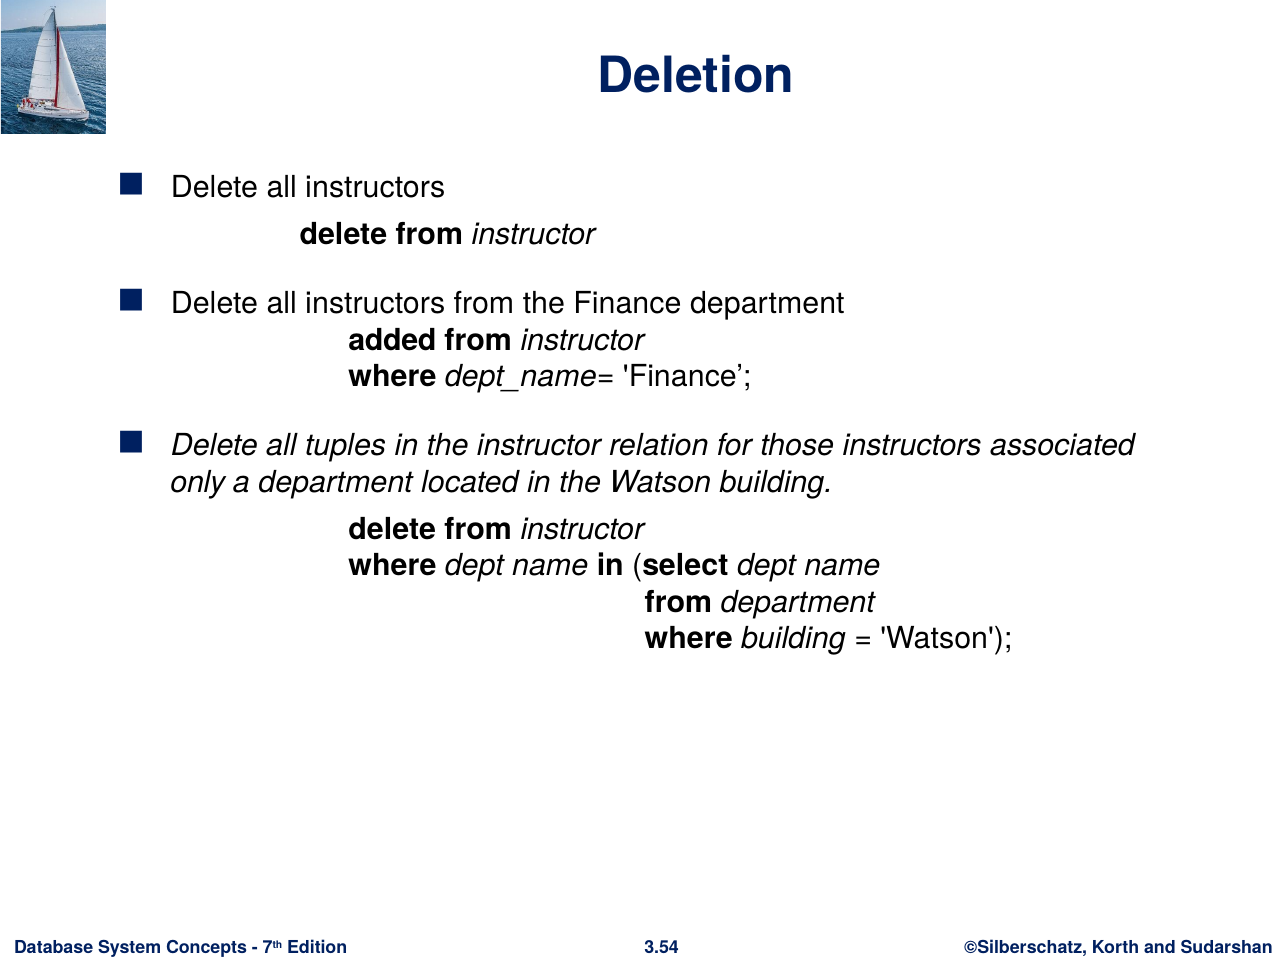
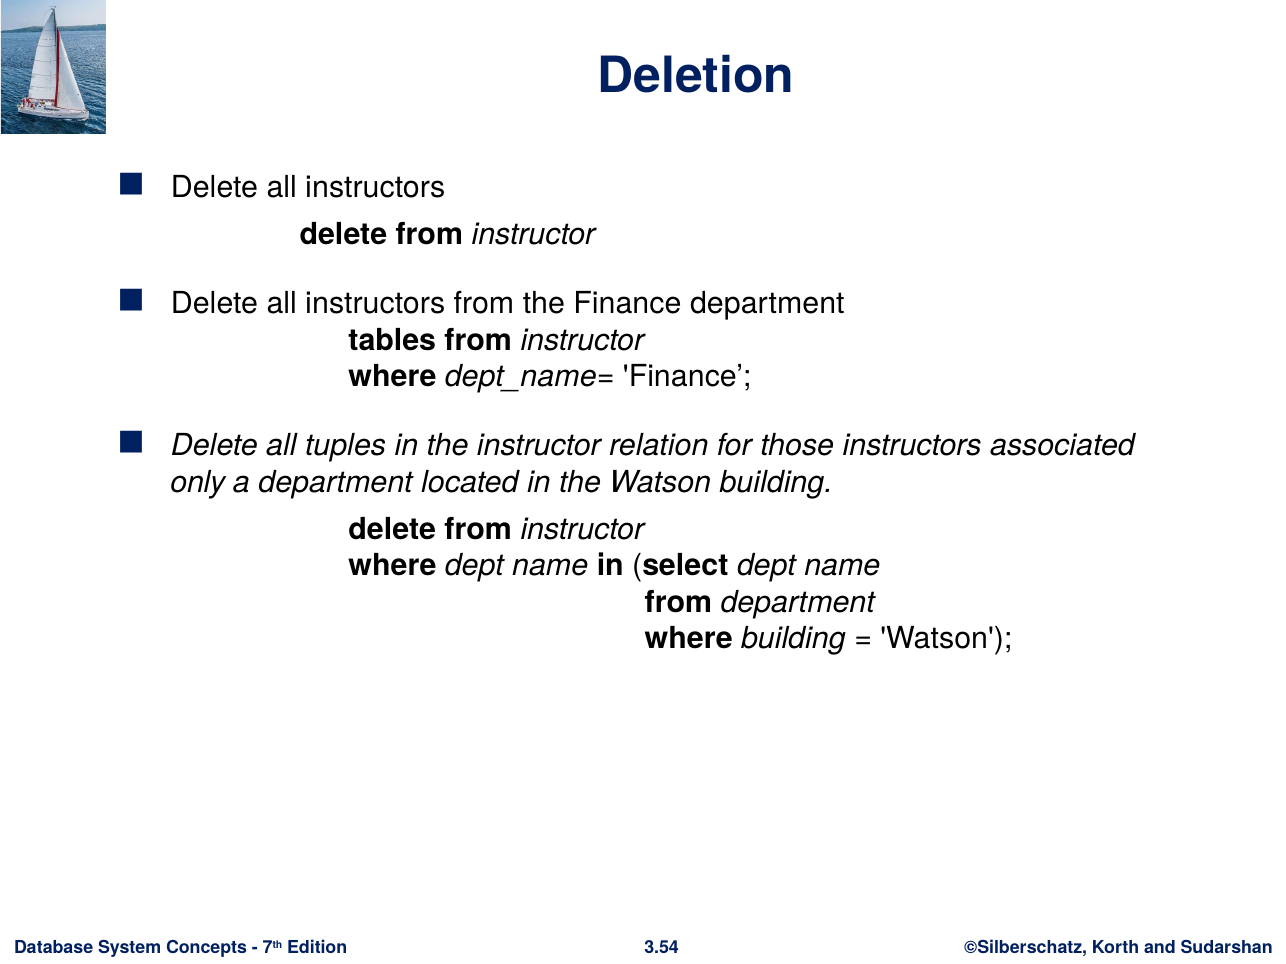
added: added -> tables (392, 340)
